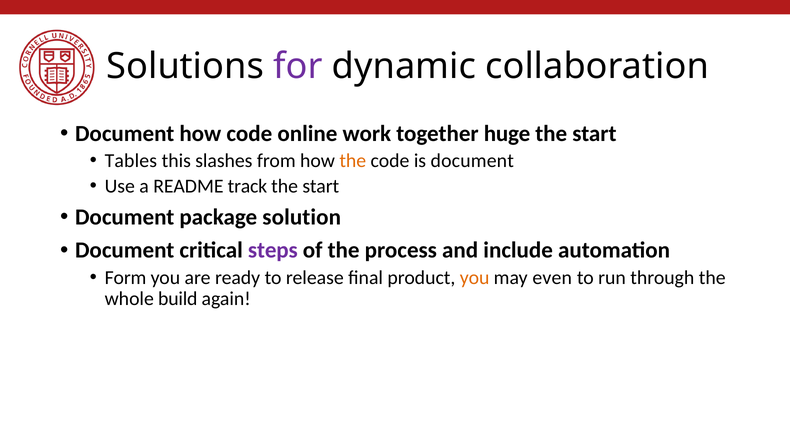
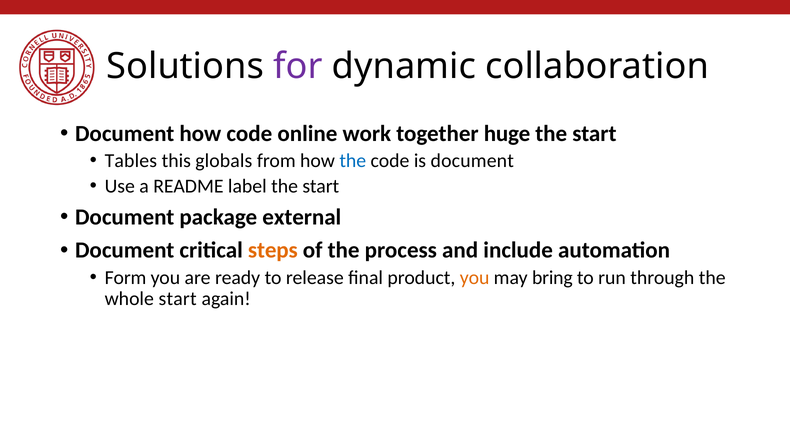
slashes: slashes -> globals (224, 161)
the colour: orange -> blue (353, 161)
track: track -> label (247, 186)
solution: solution -> external (302, 217)
steps colour: purple -> orange (273, 251)
even: even -> bring (552, 278)
whole build: build -> start (178, 299)
